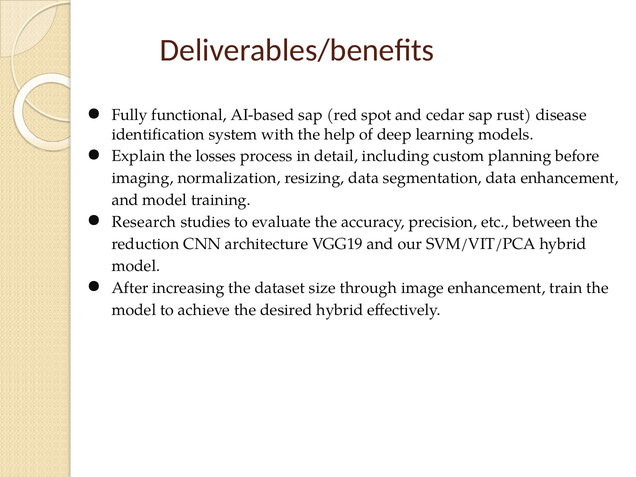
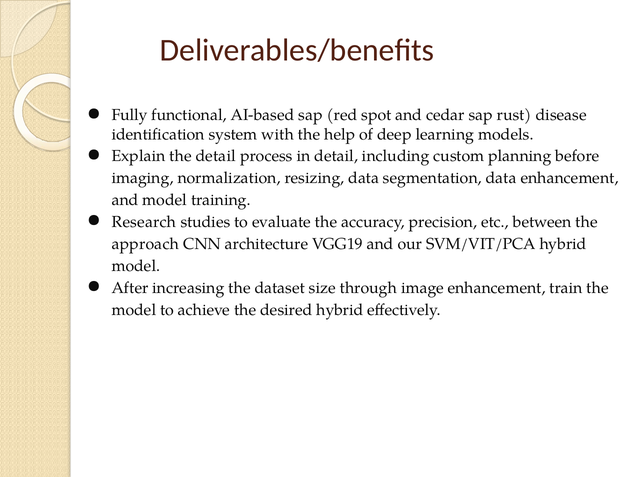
the losses: losses -> detail (216, 156)
reduction: reduction -> approach (145, 244)
